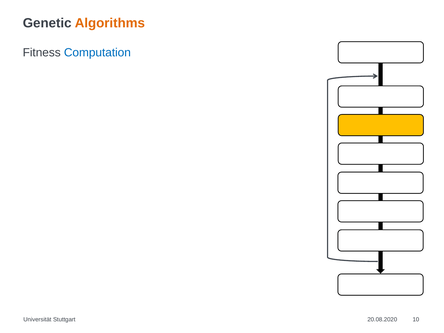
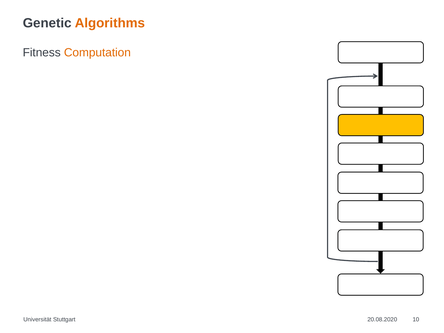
Computation colour: blue -> orange (97, 53)
